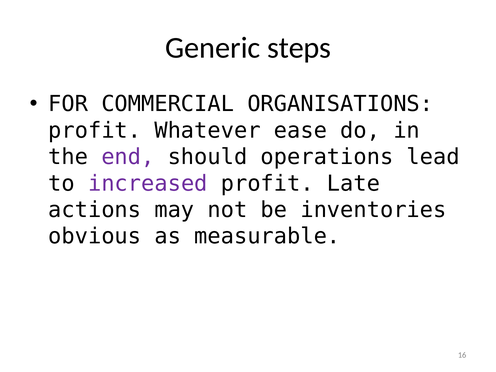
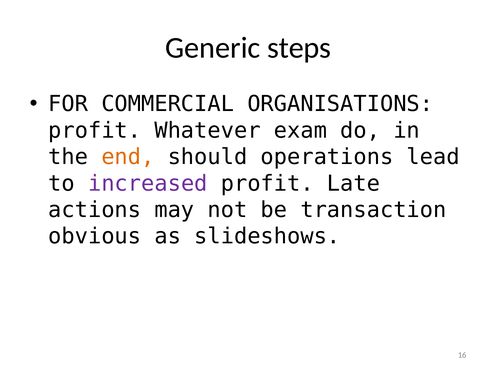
ease: ease -> exam (300, 130)
end colour: purple -> orange (128, 157)
inventories: inventories -> transaction (373, 210)
measurable: measurable -> slideshows (267, 236)
